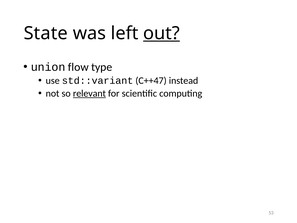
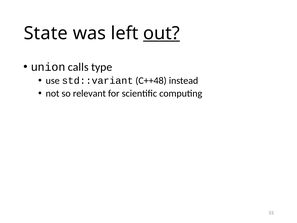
flow: flow -> calls (78, 67)
C++47: C++47 -> C++48 (151, 81)
relevant underline: present -> none (89, 93)
